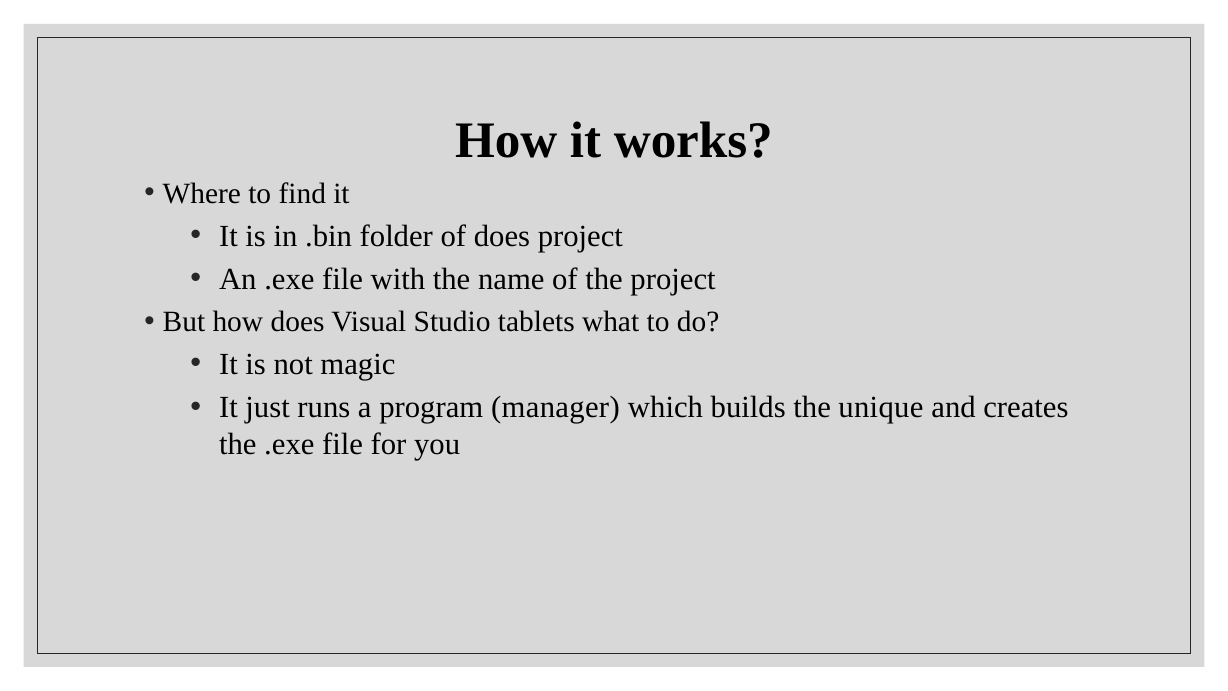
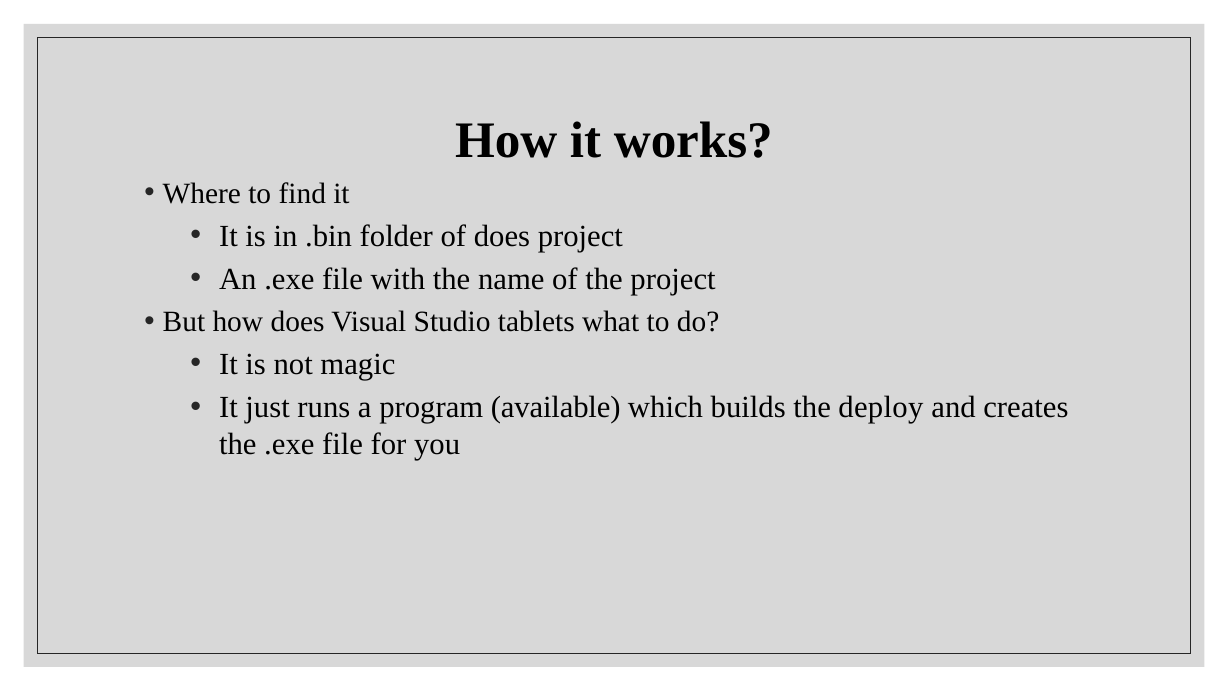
manager: manager -> available (556, 408)
unique: unique -> deploy (881, 408)
